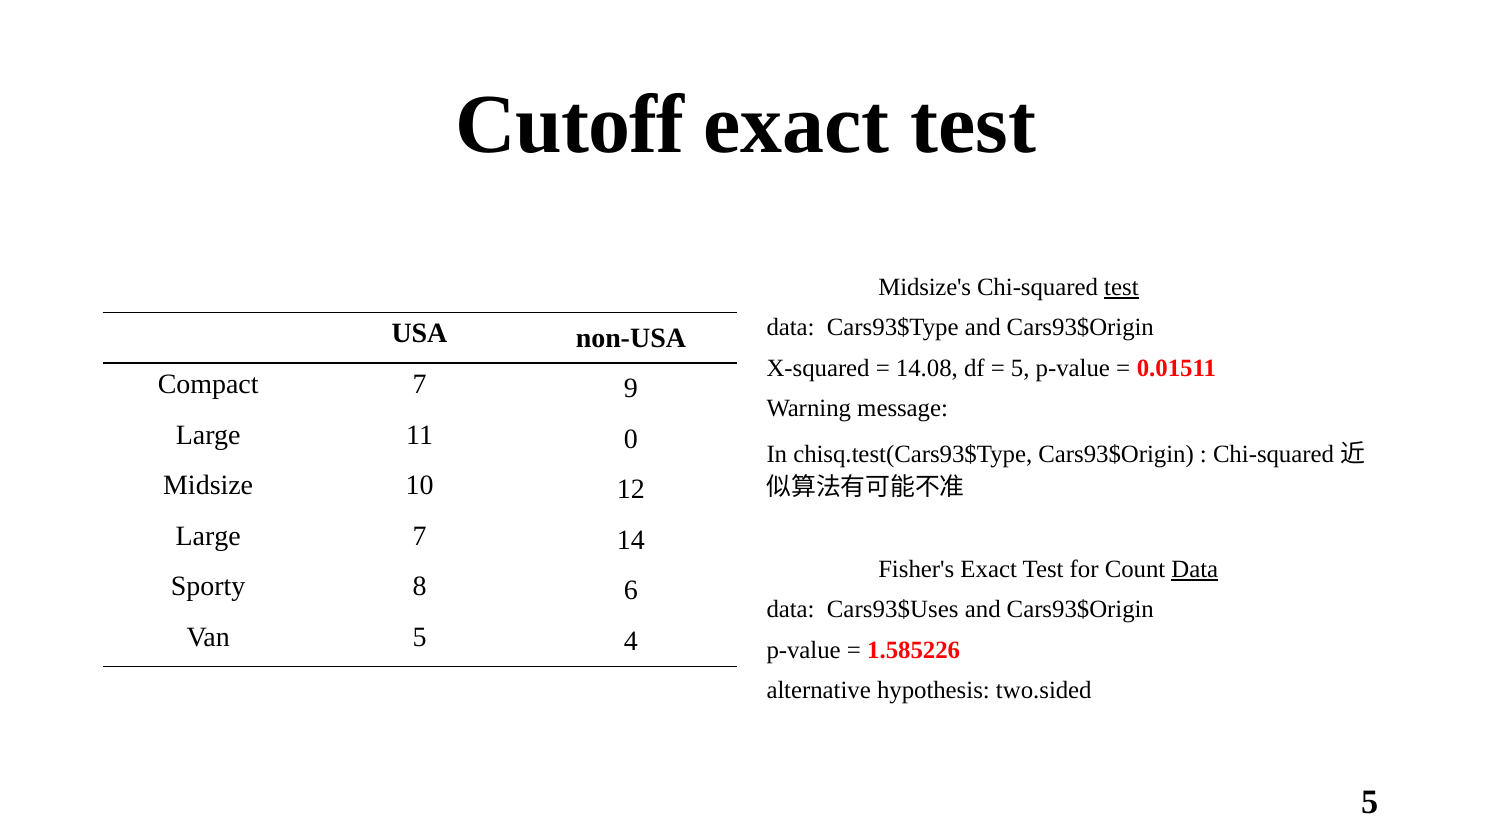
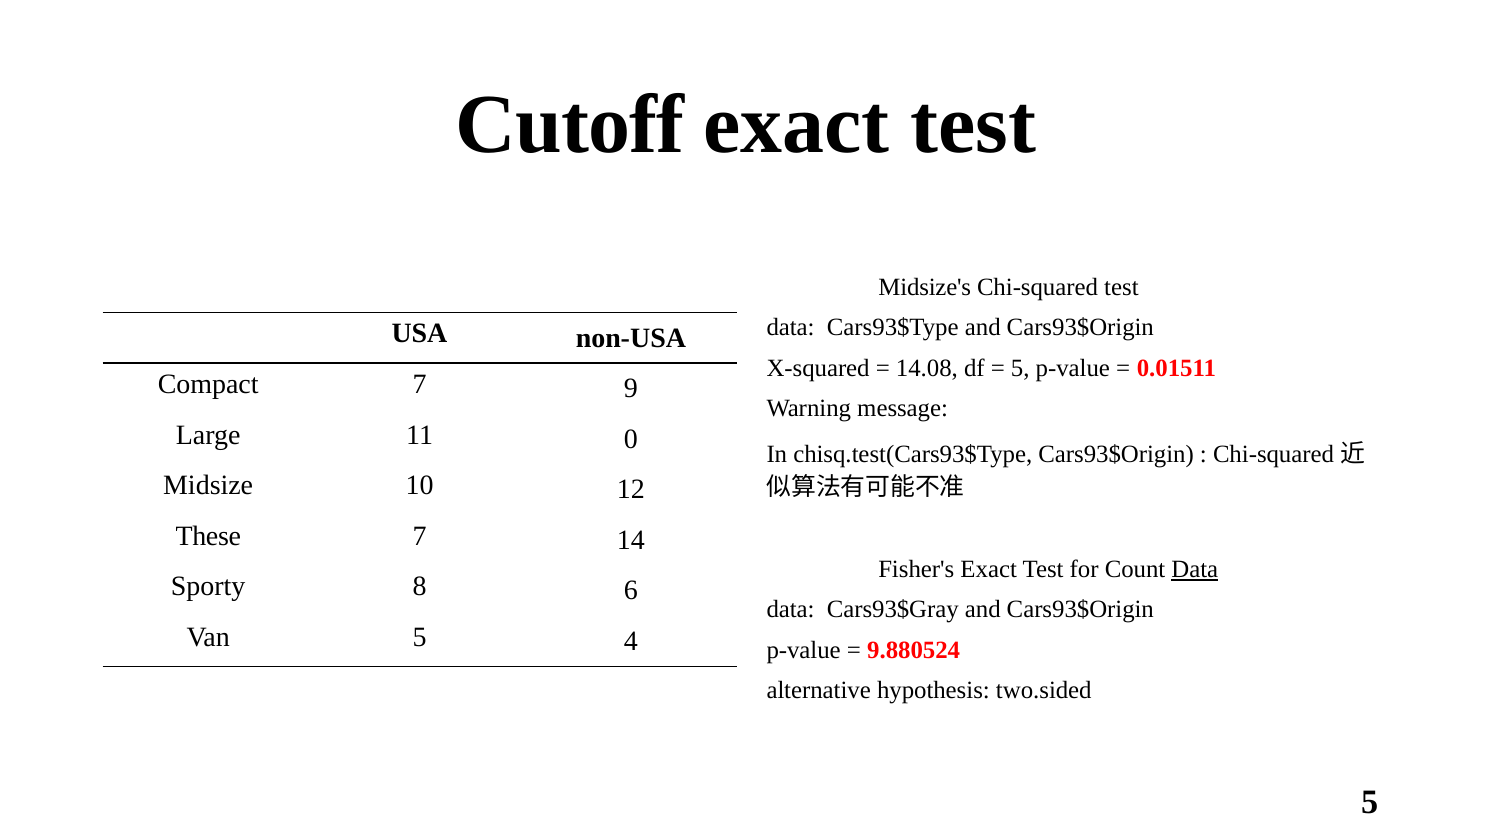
test underline: present -> none (1121, 287)
Large: Large -> These (208, 536)
Cars93$Uses: Cars93$Uses -> Cars93$Gray (893, 610)
1.585226: 1.585226 -> 9.880524 (914, 650)
